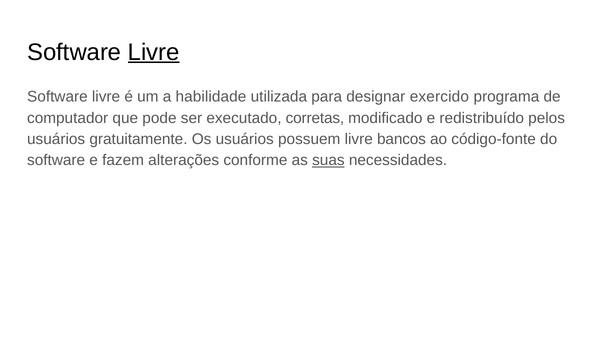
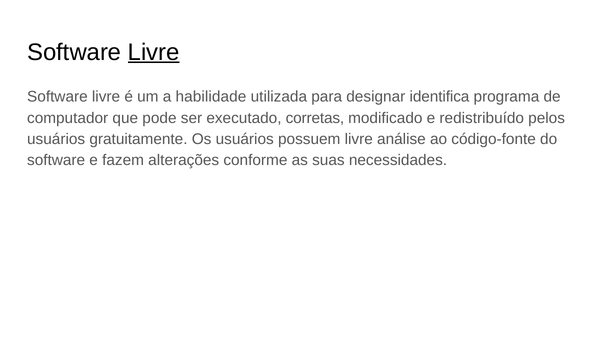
exercido: exercido -> identifica (439, 97)
bancos: bancos -> análise (401, 139)
suas underline: present -> none (328, 160)
